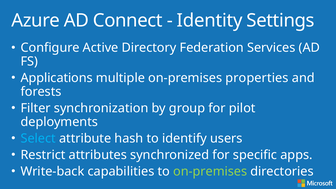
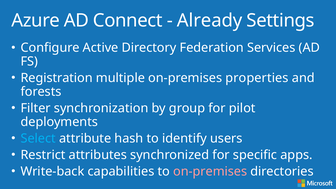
Identity: Identity -> Already (210, 20)
Applications: Applications -> Registration (57, 78)
on-premises colour: light green -> pink (210, 171)
